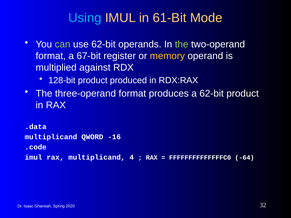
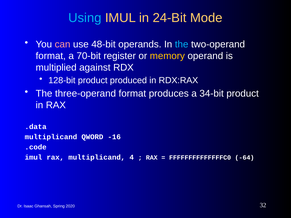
61-Bit: 61-Bit -> 24-Bit (170, 18)
can colour: light green -> pink (63, 44)
use 62-bit: 62-bit -> 48-bit (103, 44)
the colour: light green -> light blue (182, 44)
67-bit: 67-bit -> 70-bit (89, 56)
a 62-bit: 62-bit -> 34-bit (212, 94)
